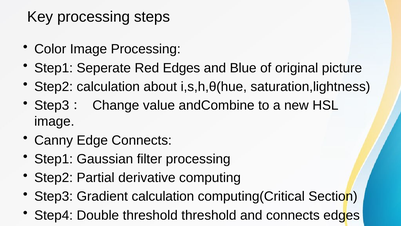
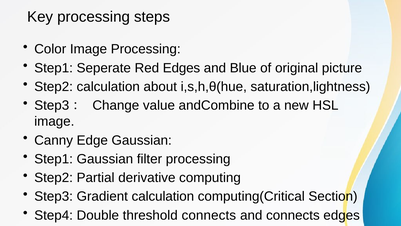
Edge Connects: Connects -> Gaussian (142, 140)
threshold threshold: threshold -> connects (209, 215)
